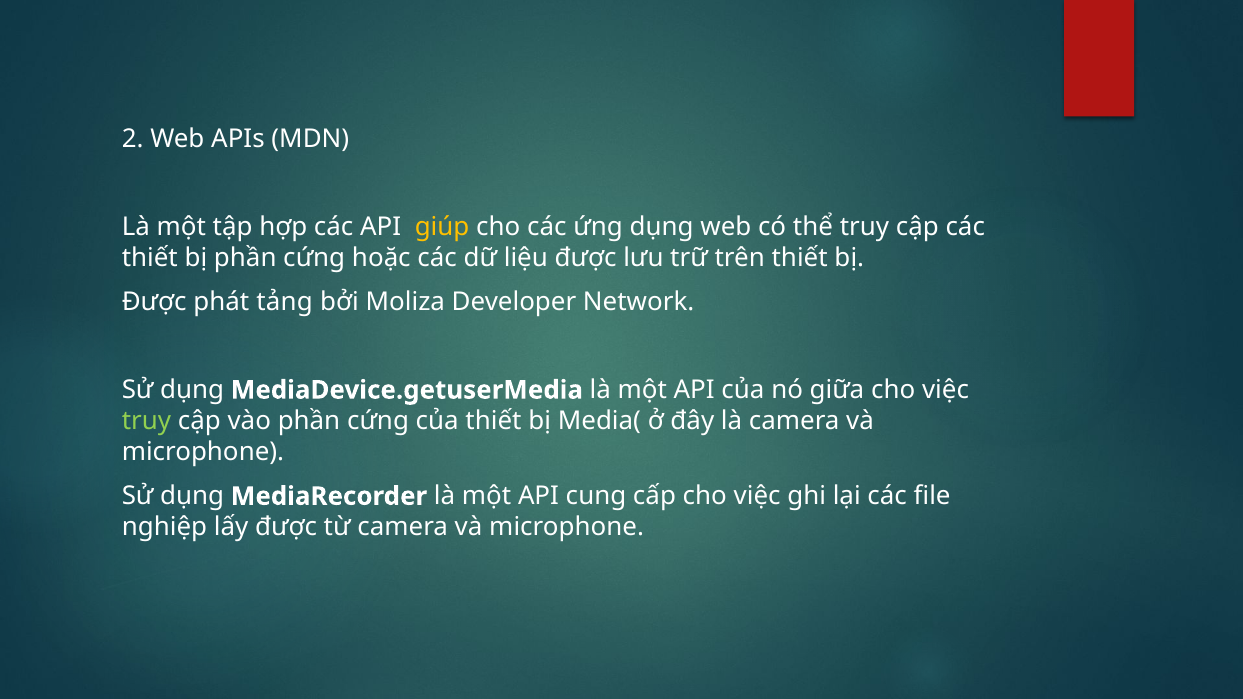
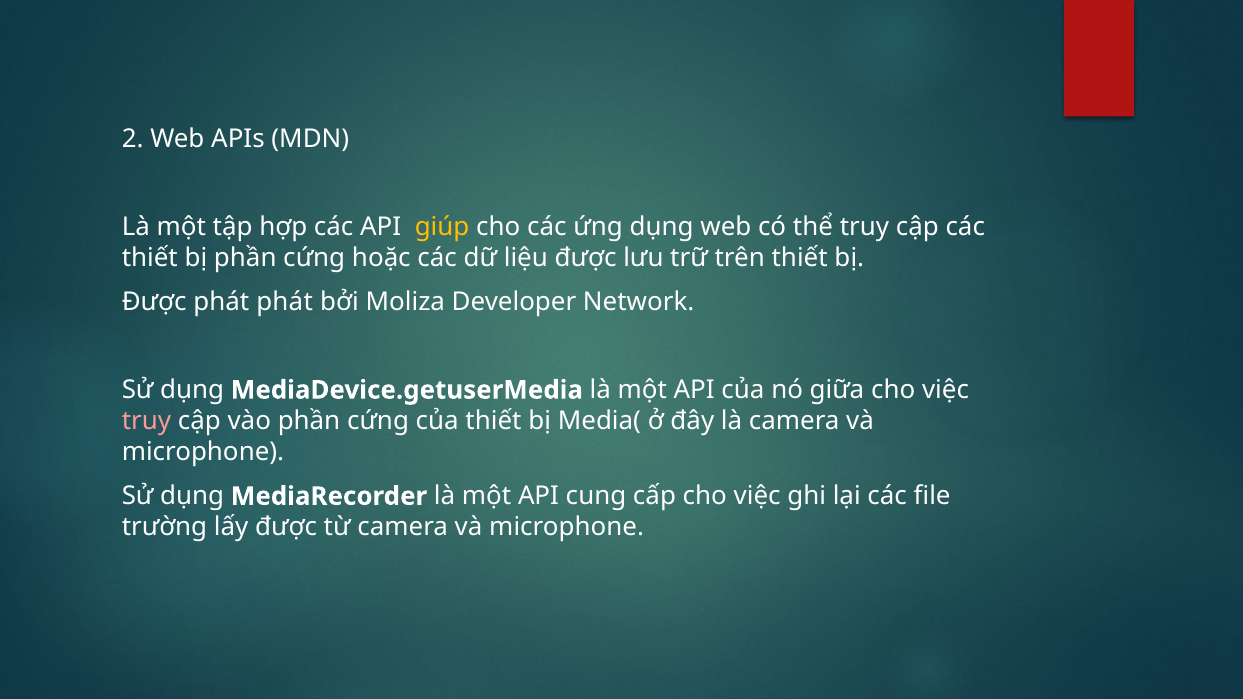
phát tảng: tảng -> phát (285, 302)
truy colour: light green -> pink (146, 421)
nghiệp: nghiệp -> trường (164, 527)
